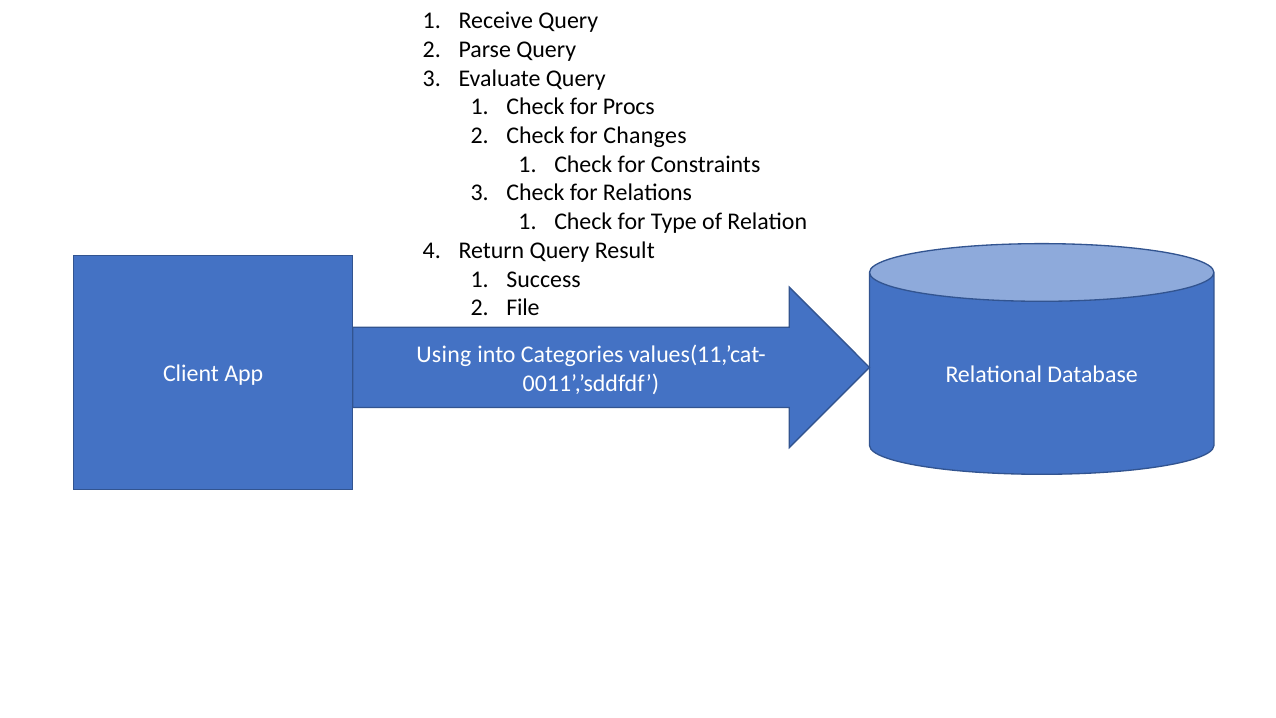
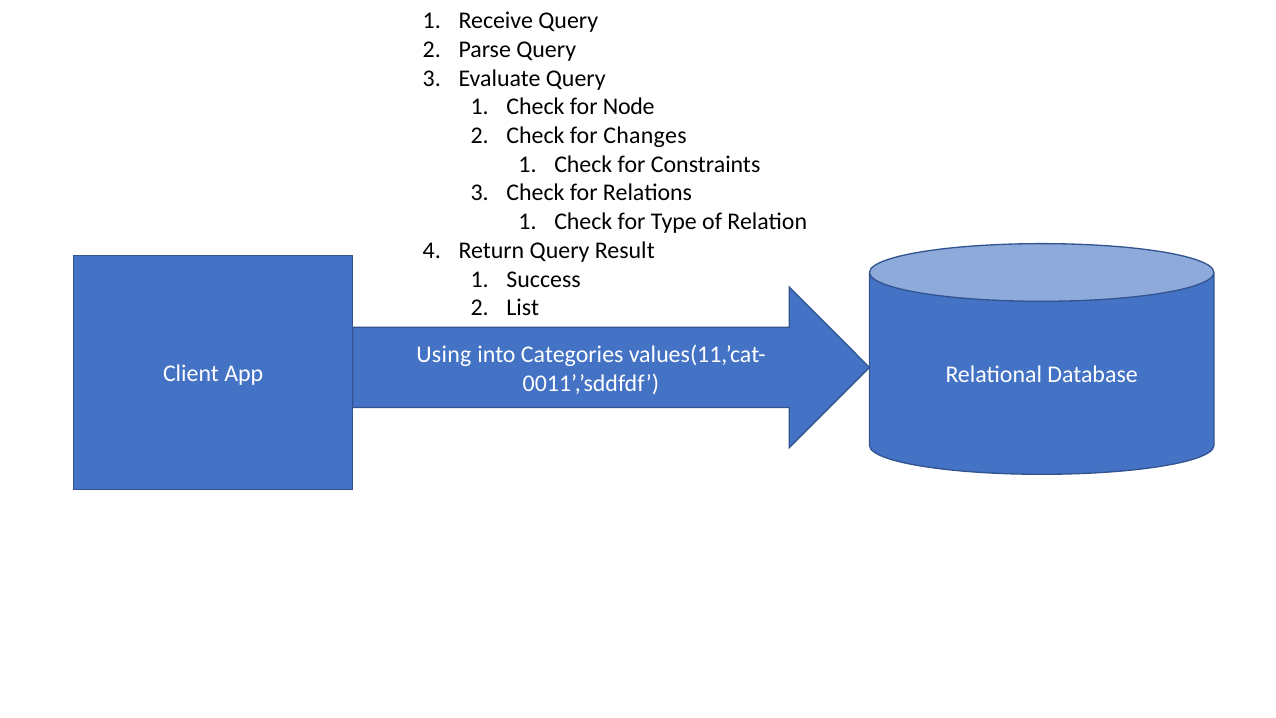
Procs: Procs -> Node (629, 107)
File: File -> List (523, 308)
